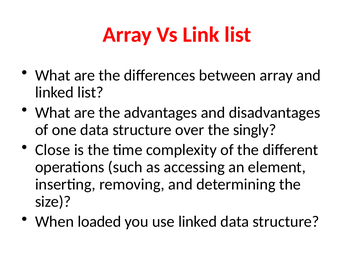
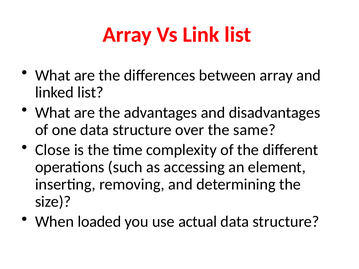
singly: singly -> same (254, 130)
use linked: linked -> actual (198, 222)
